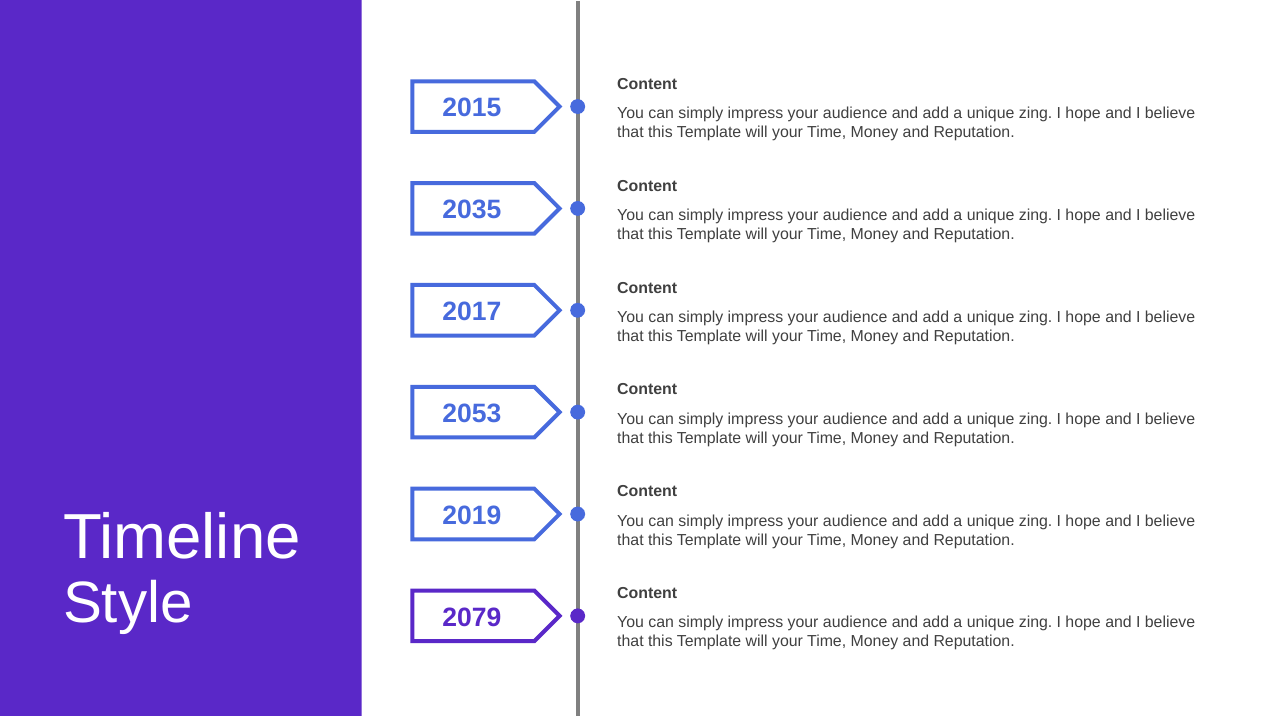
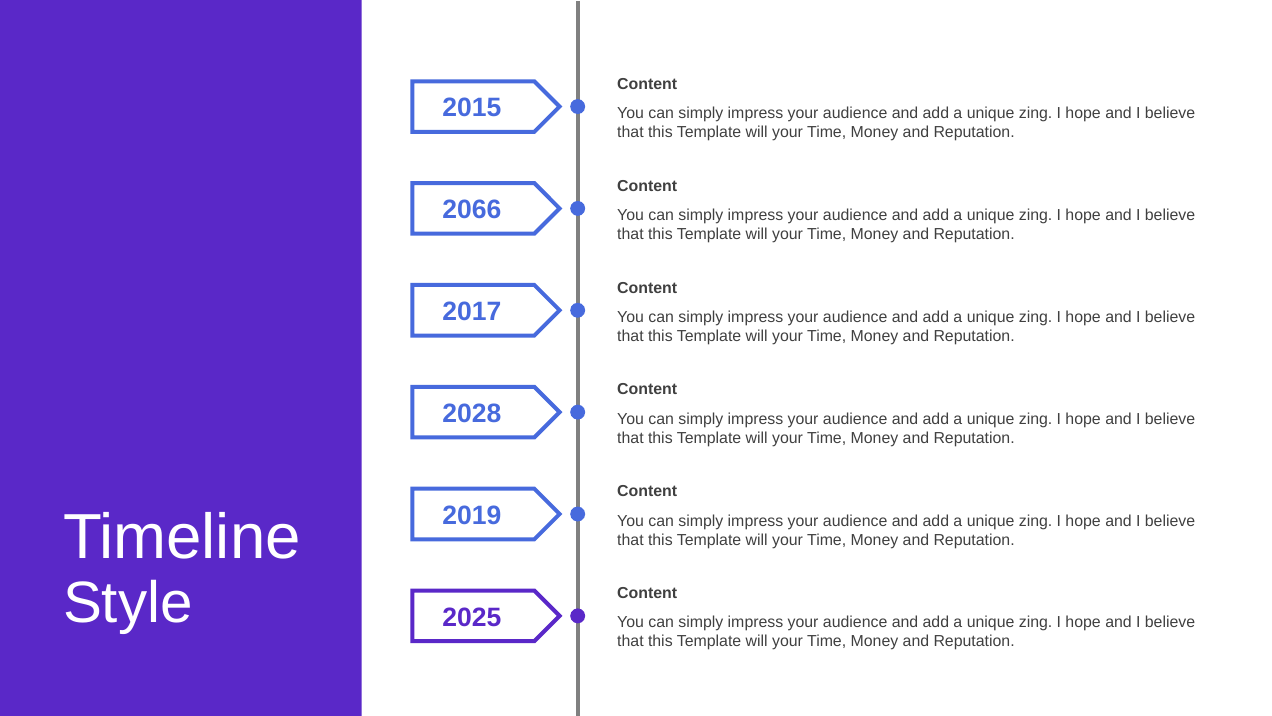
2035: 2035 -> 2066 (472, 210)
2053: 2053 -> 2028 (472, 413)
2079: 2079 -> 2025 (472, 617)
